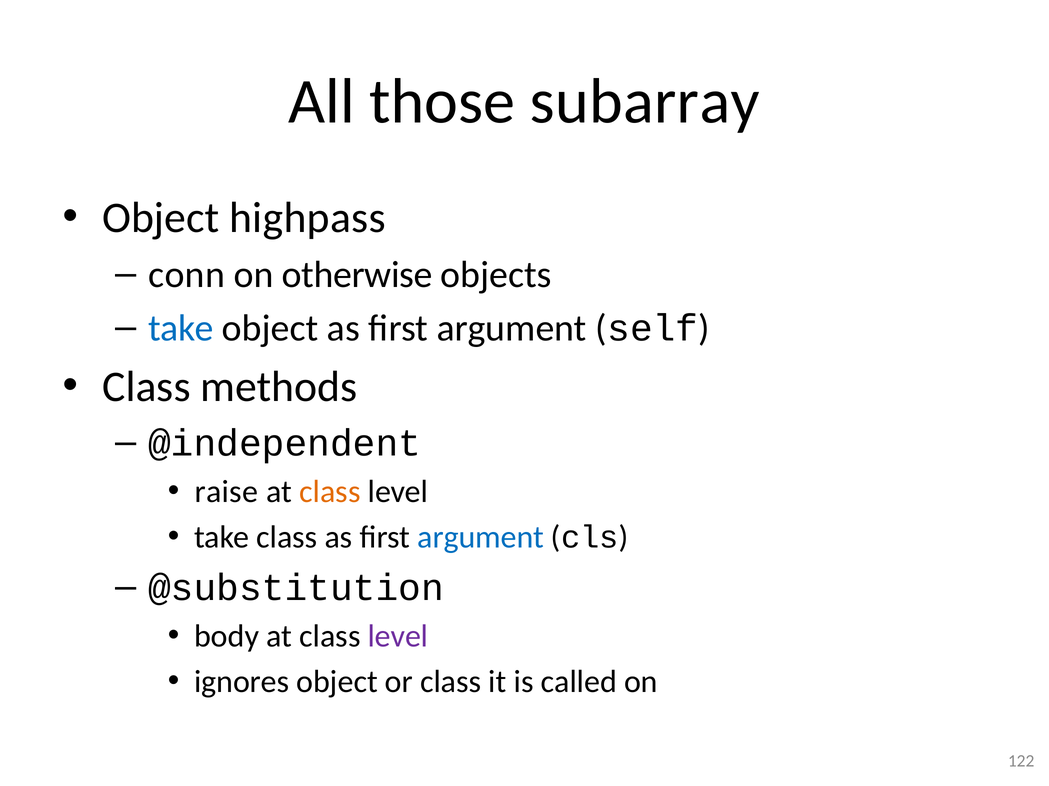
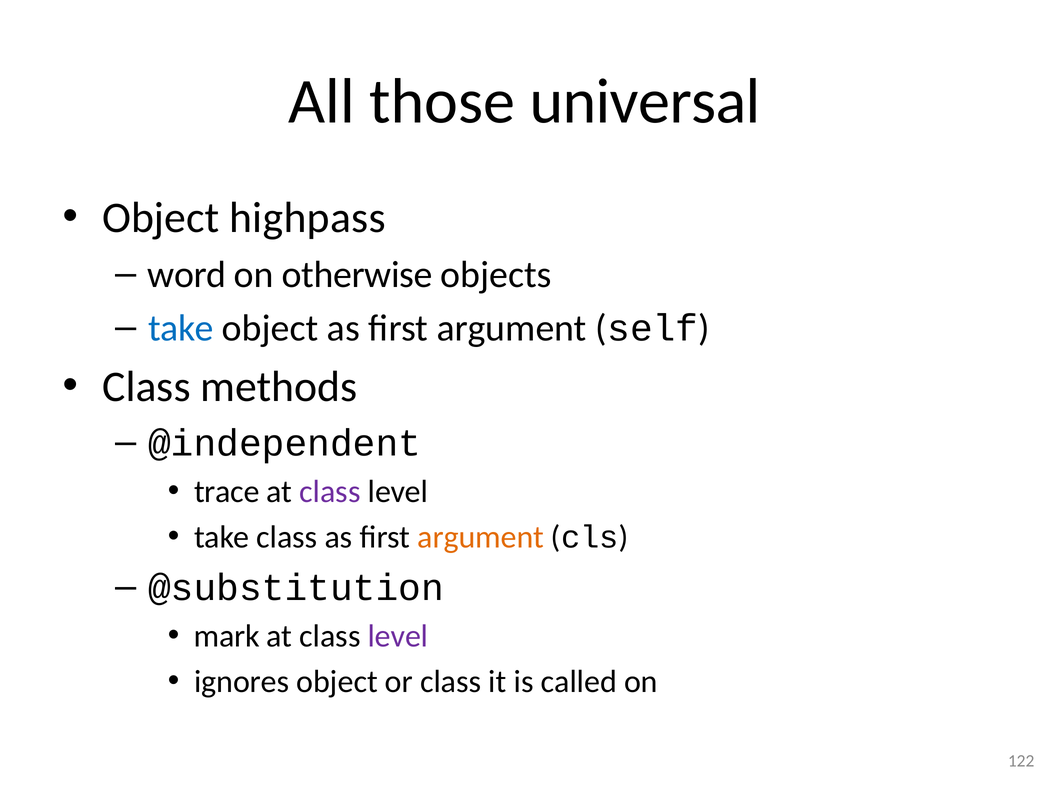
subarray: subarray -> universal (645, 102)
conn: conn -> word (187, 275)
raise: raise -> trace (227, 492)
class colour: orange -> purple (330, 492)
argument colour: blue -> orange (481, 538)
body: body -> mark (227, 637)
